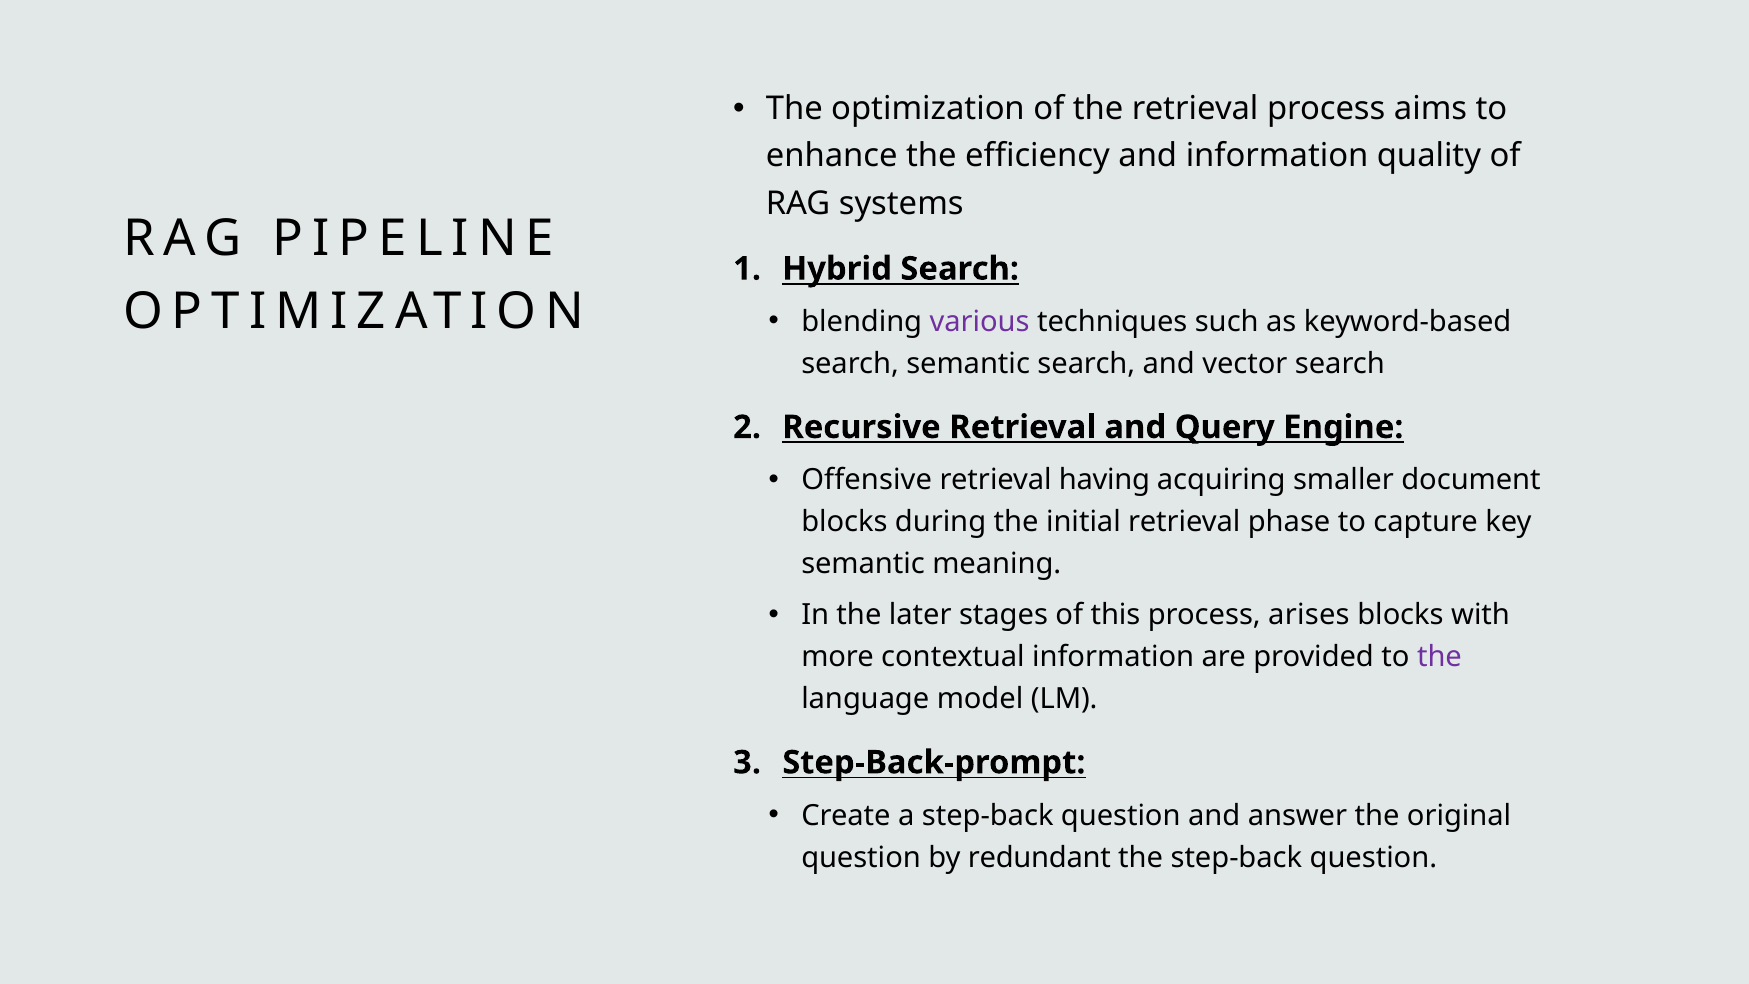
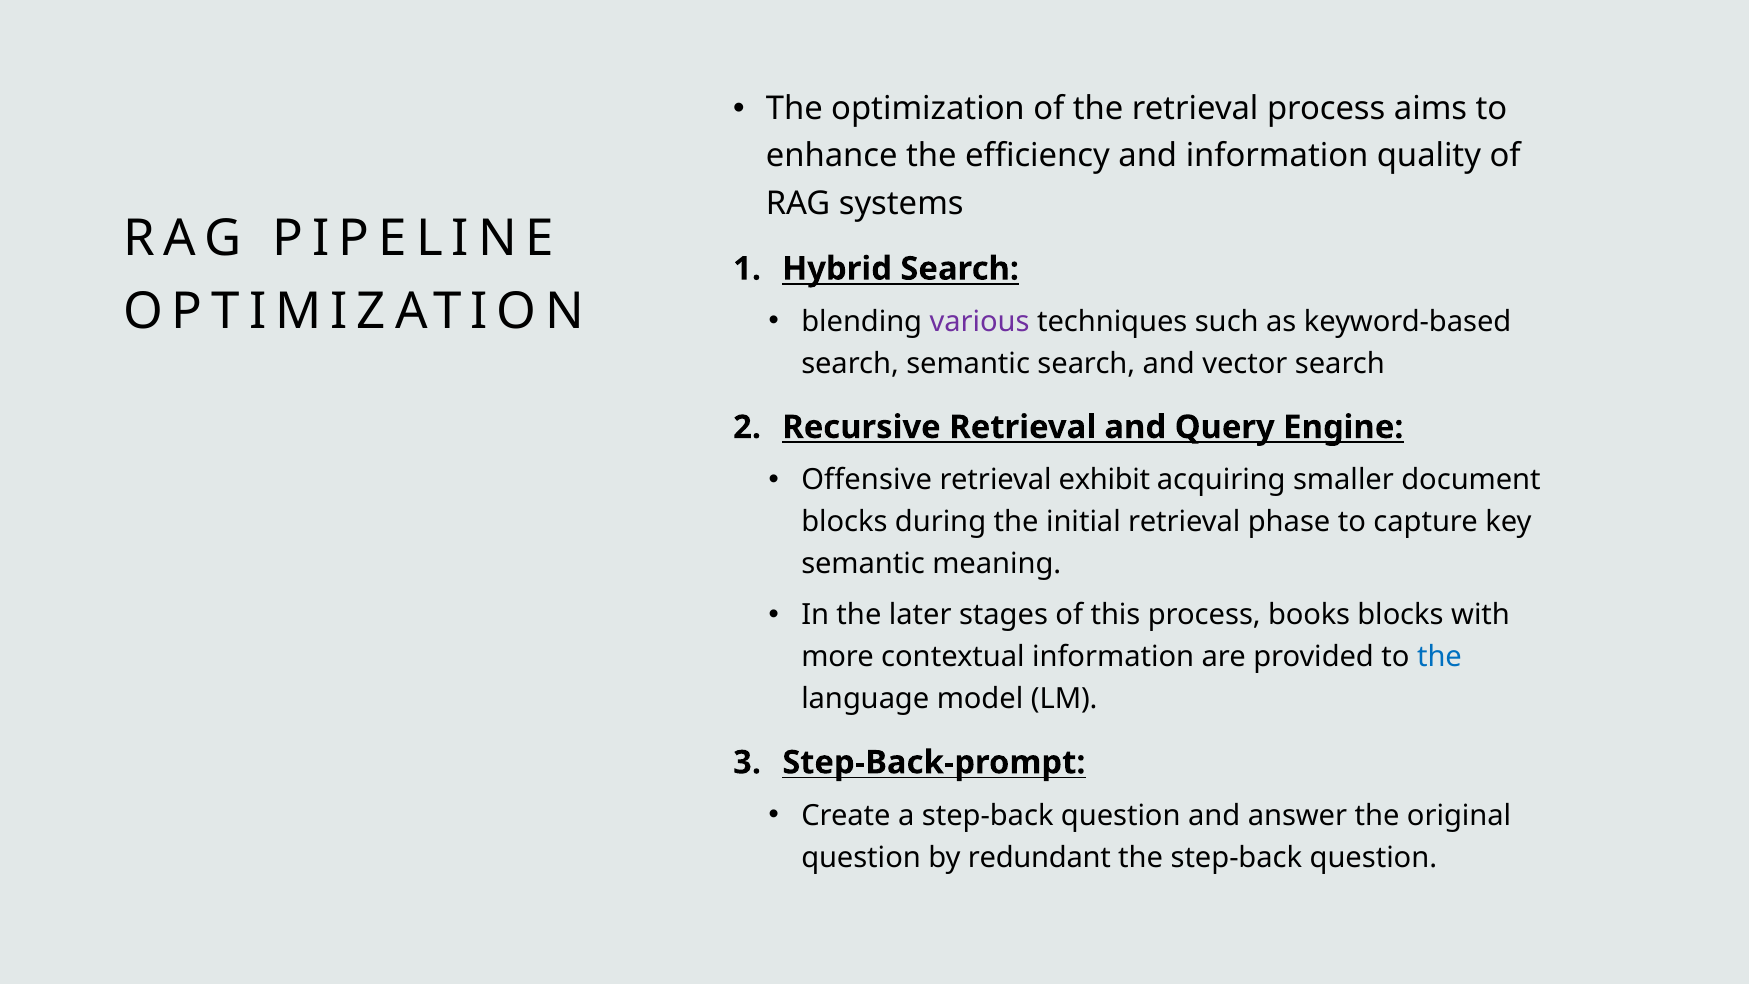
having: having -> exhibit (1104, 480)
arises: arises -> books (1309, 615)
the colour: purple -> blue (1439, 657)
